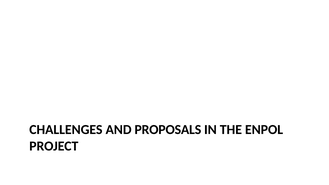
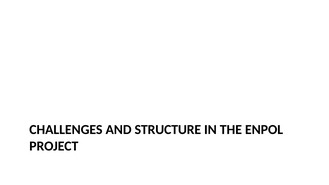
PROPOSALS: PROPOSALS -> STRUCTURE (168, 130)
